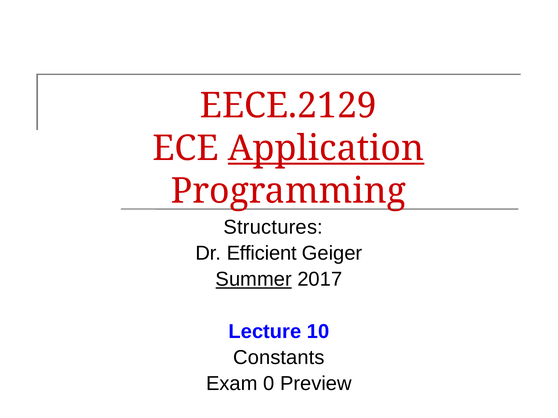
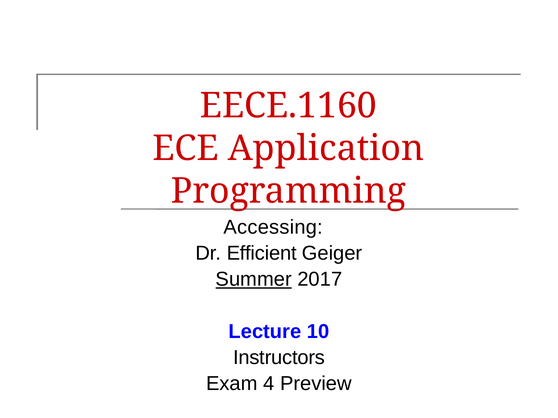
EECE.2129: EECE.2129 -> EECE.1160 (288, 106)
Application underline: present -> none (326, 149)
Structures: Structures -> Accessing (273, 227)
Constants: Constants -> Instructors (279, 358)
0: 0 -> 4 (269, 384)
